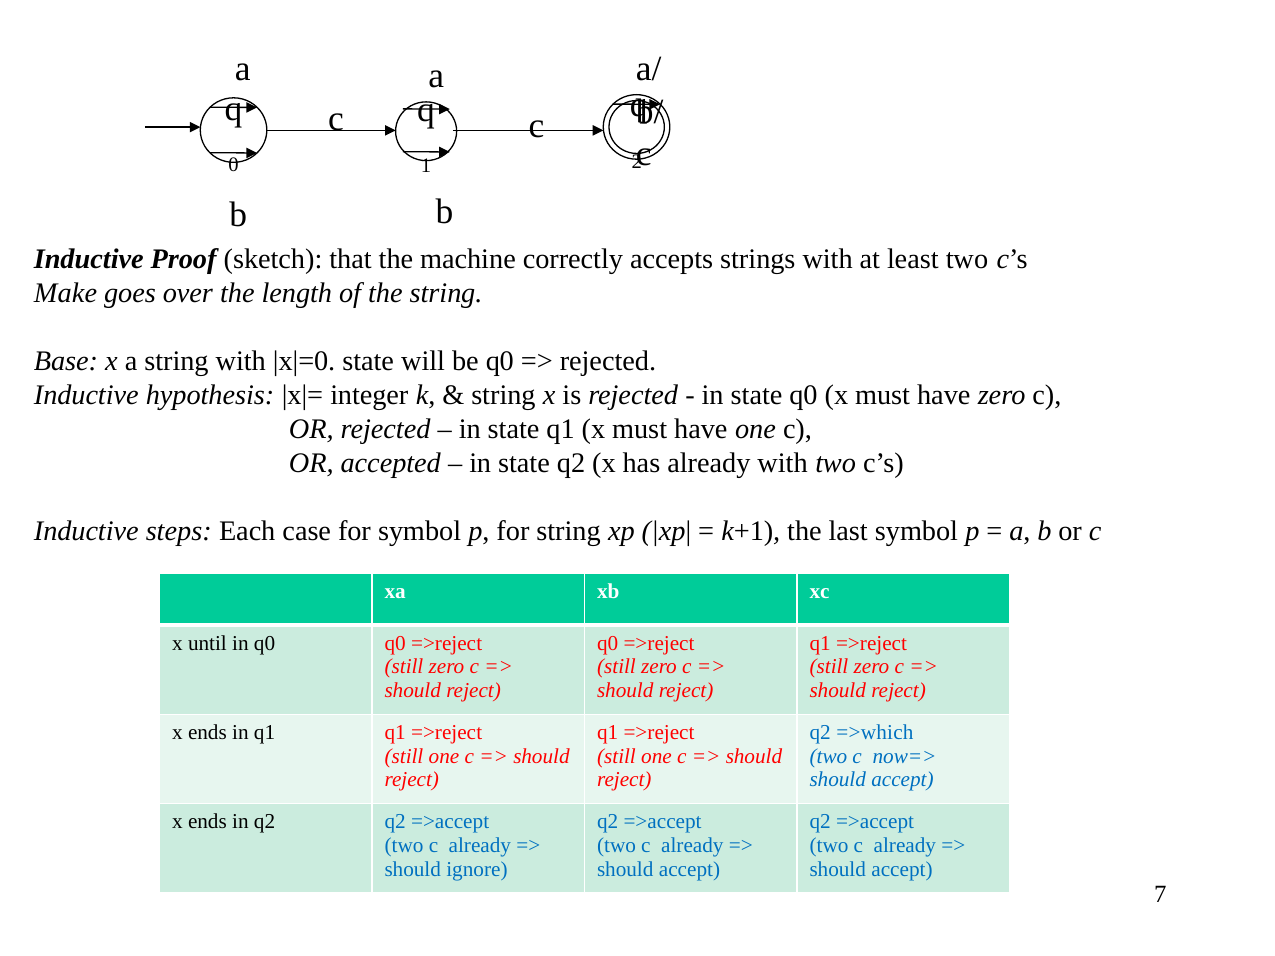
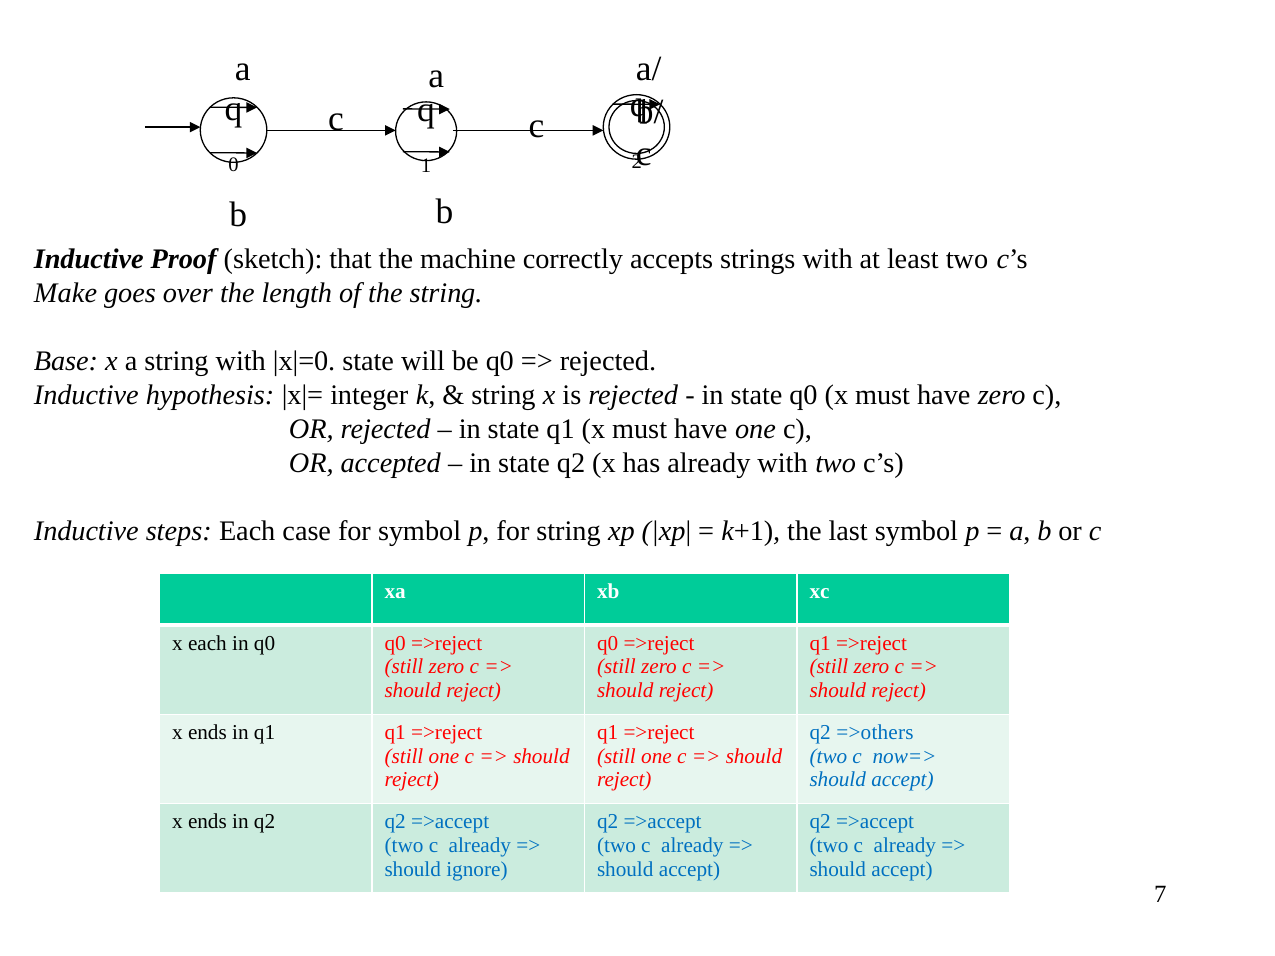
x until: until -> each (207, 644)
=>which: =>which -> =>others (875, 733)
